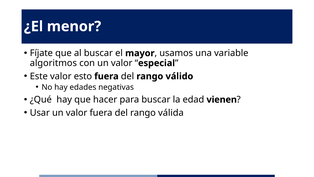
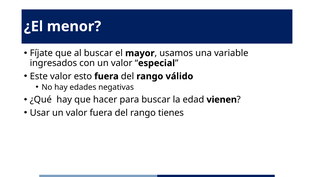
algoritmos: algoritmos -> ingresados (53, 63)
válida: válida -> tienes (171, 113)
